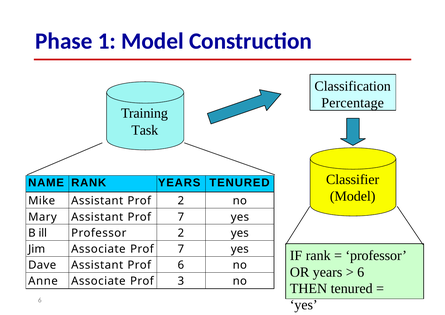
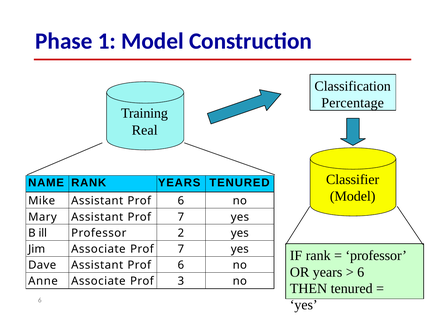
Task: Task -> Real (145, 130)
Mike Assistant Prof 2: 2 -> 6 (181, 201)
